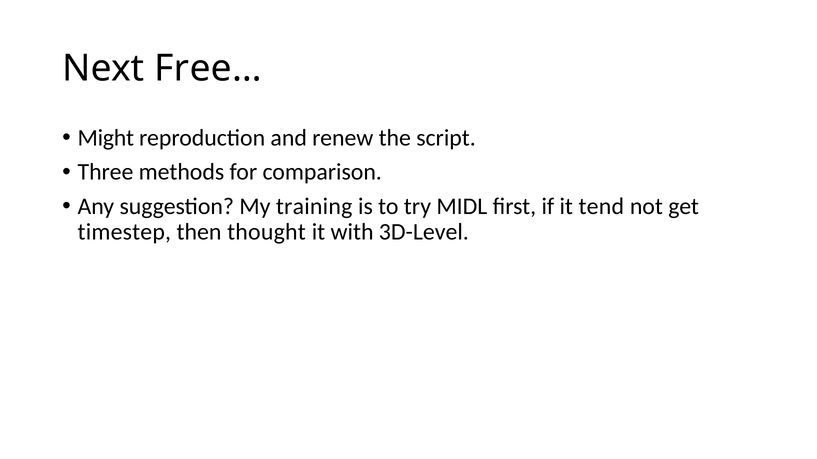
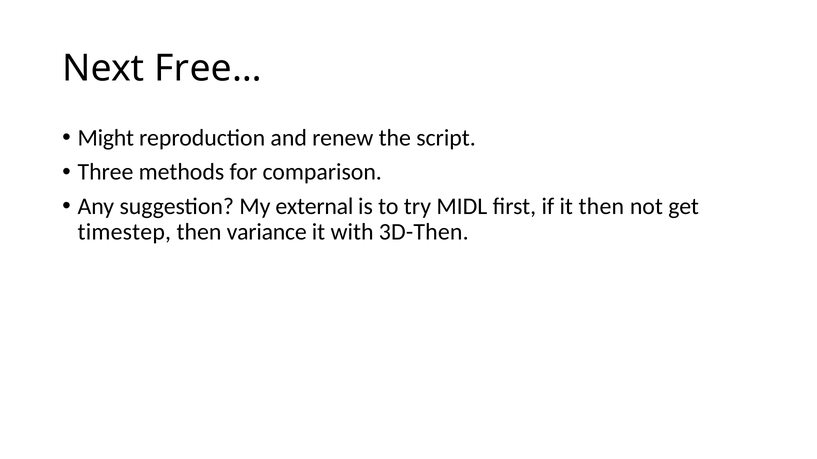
training: training -> external (314, 206)
it tend: tend -> then (601, 206)
thought: thought -> variance (267, 232)
3D-Level: 3D-Level -> 3D-Then (424, 232)
